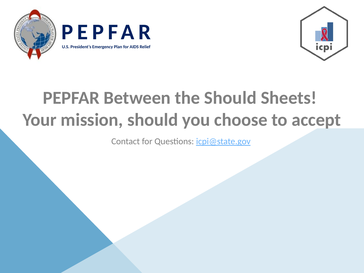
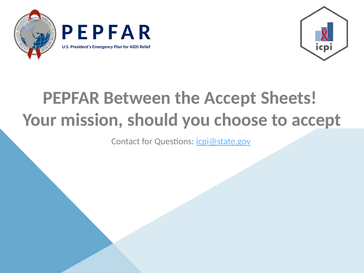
the Should: Should -> Accept (230, 98)
